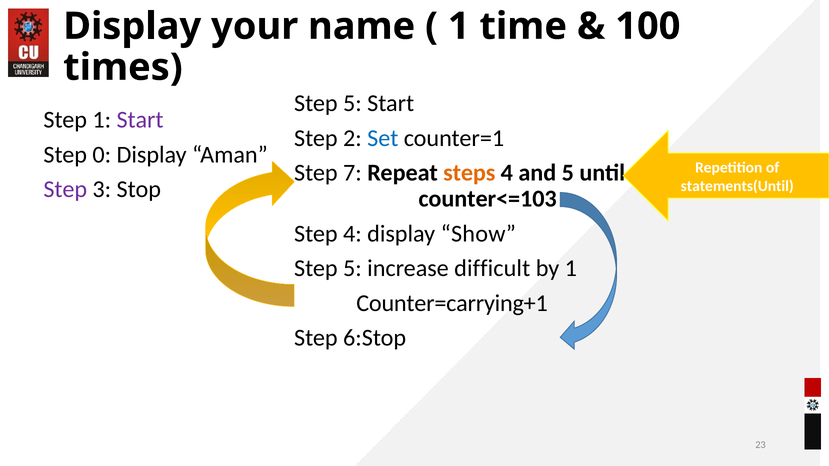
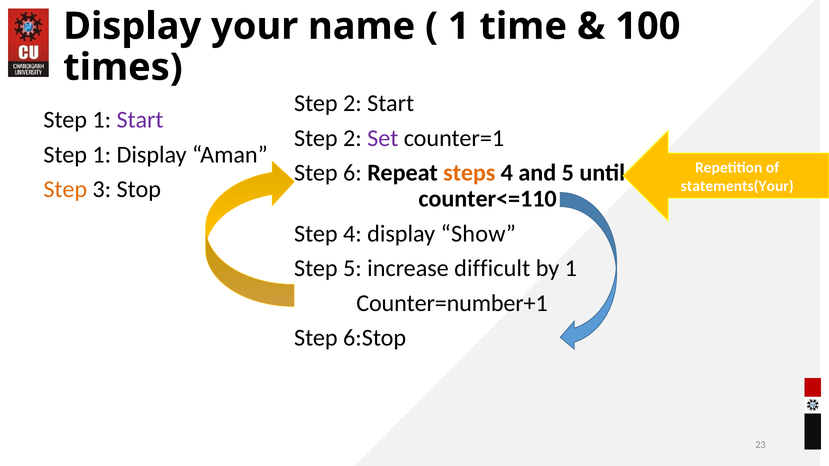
5: 5 -> 2 (352, 103)
Set colour: blue -> purple (383, 138)
0: 0 -> 1 (102, 155)
7: 7 -> 6 (352, 173)
Step colour: purple -> orange (65, 189)
statements(Until: statements(Until -> statements(Your (737, 186)
counter<=103: counter<=103 -> counter<=110 (488, 199)
Counter=carrying+1: Counter=carrying+1 -> Counter=number+1 (452, 303)
